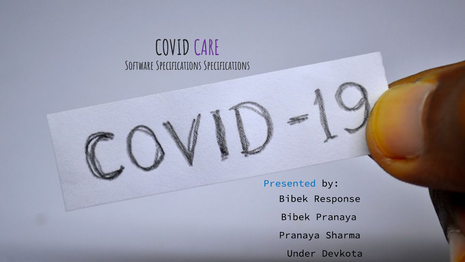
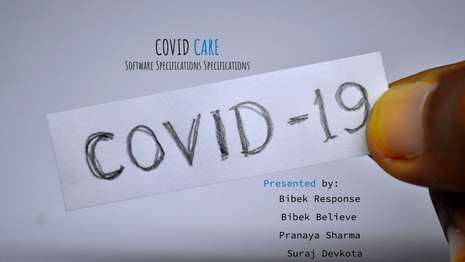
CARE colour: purple -> blue (207, 48)
Bibek Pranaya: Pranaya -> Believe (336, 217)
Under: Under -> Suraj (301, 253)
